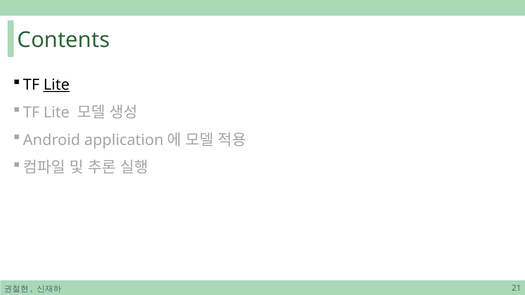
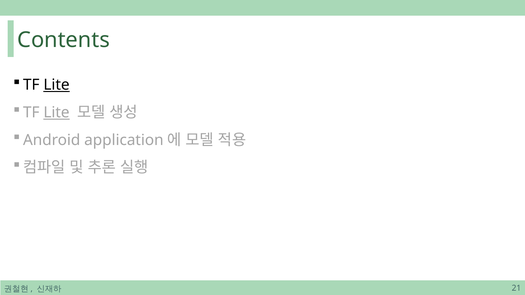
Lite underline: none -> present (56, 113)
